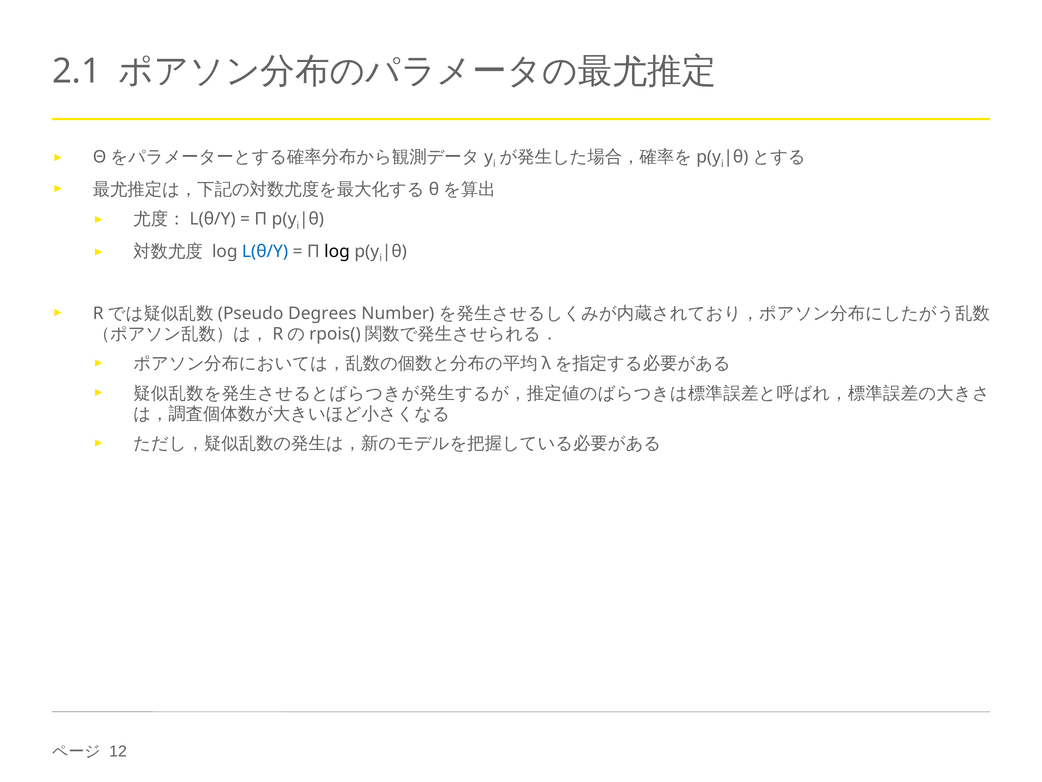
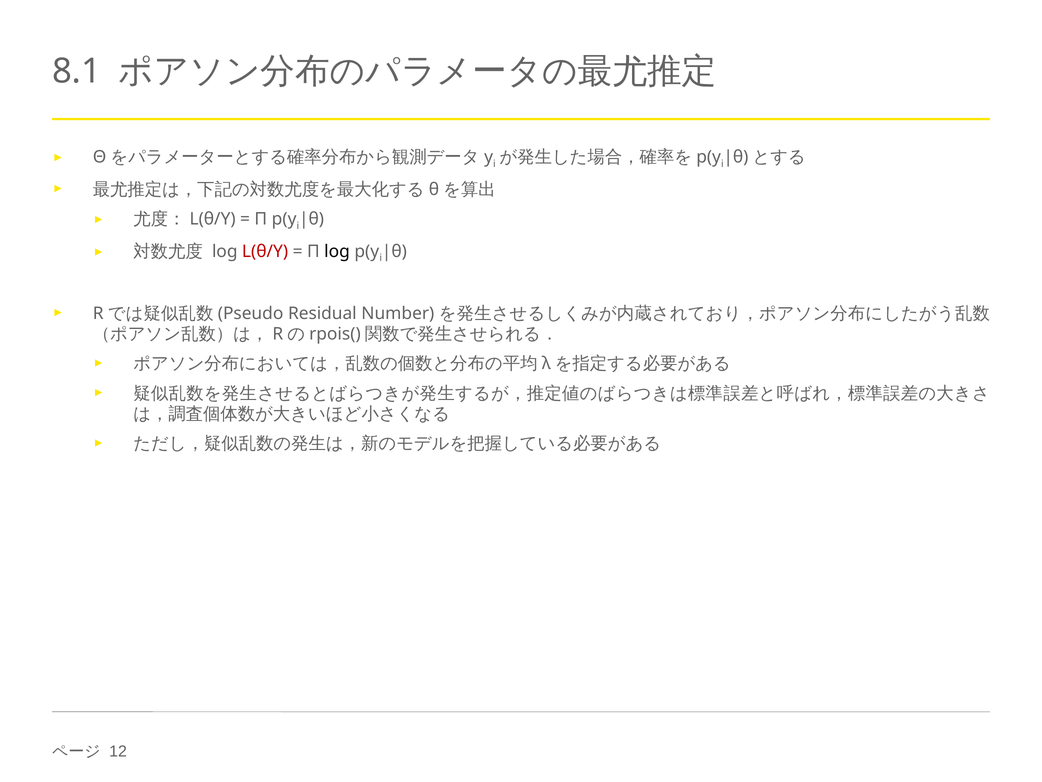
2.1: 2.1 -> 8.1 (77, 71)
L(θ/Y colour: blue -> red (265, 251)
Degrees: Degrees -> Residual (322, 313)
